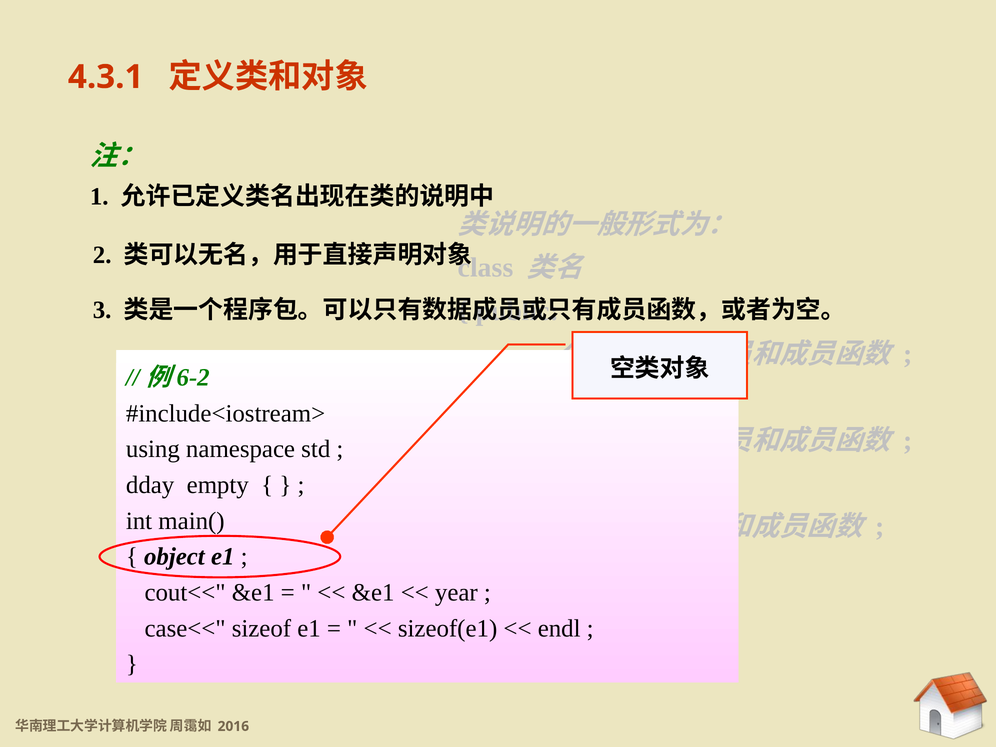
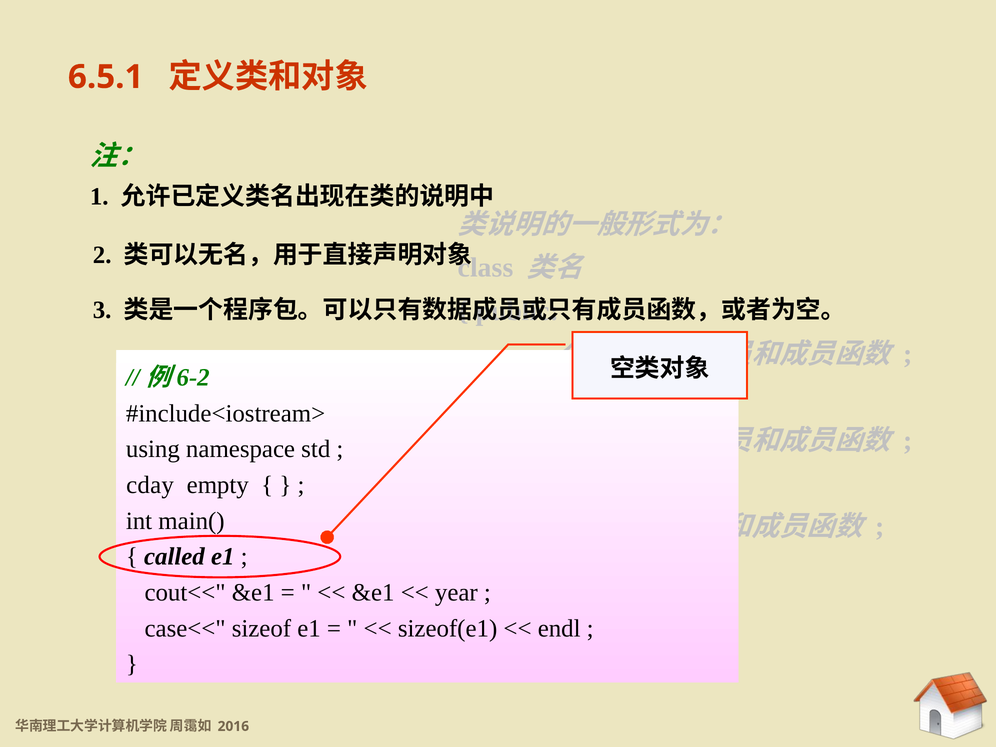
4.3.1: 4.3.1 -> 6.5.1 (106, 77)
dday: dday -> cday (150, 485)
object: object -> called (174, 557)
